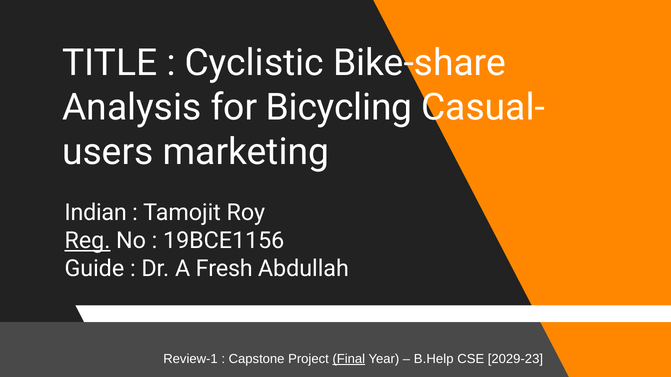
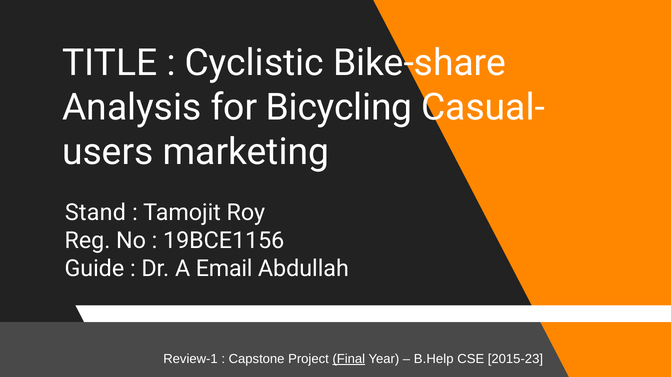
Indian: Indian -> Stand (95, 213)
Reg underline: present -> none (87, 241)
Fresh: Fresh -> Email (224, 269)
2029-23: 2029-23 -> 2015-23 (515, 359)
